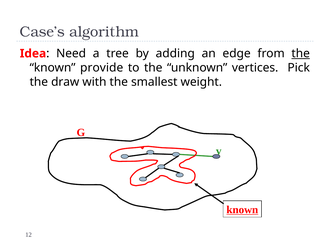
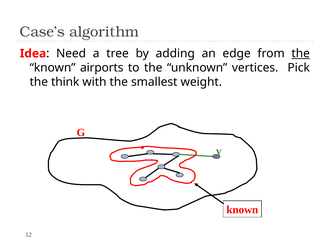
provide: provide -> airports (102, 68)
draw: draw -> think (65, 82)
known underline: present -> none (242, 210)
